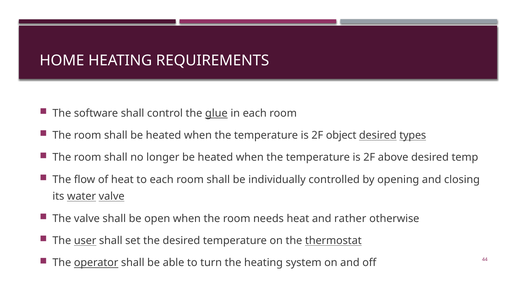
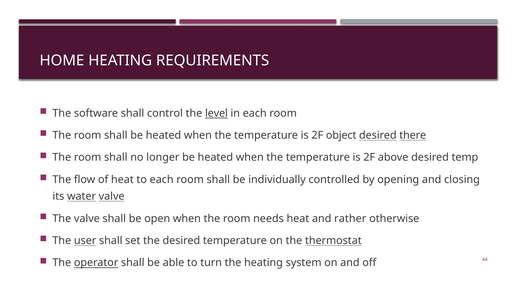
glue: glue -> level (216, 113)
types: types -> there (413, 135)
